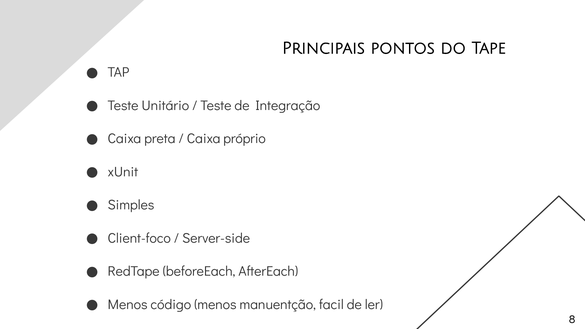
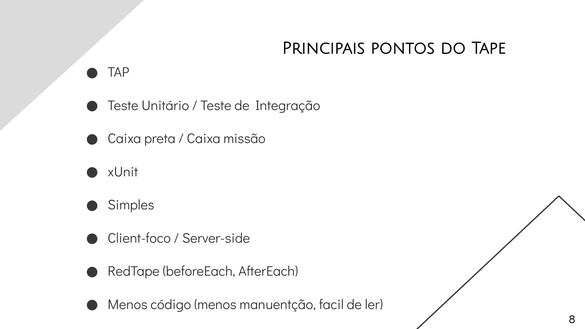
próprio: próprio -> missão (244, 139)
